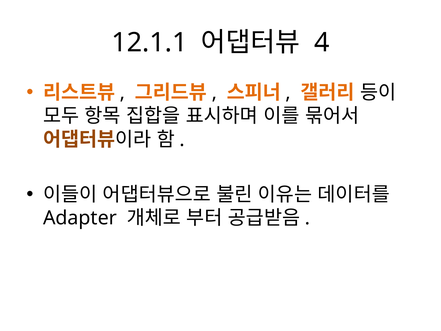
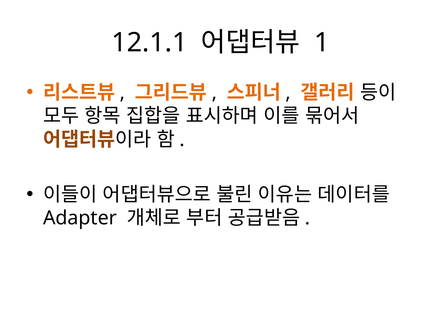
4: 4 -> 1 (322, 43)
